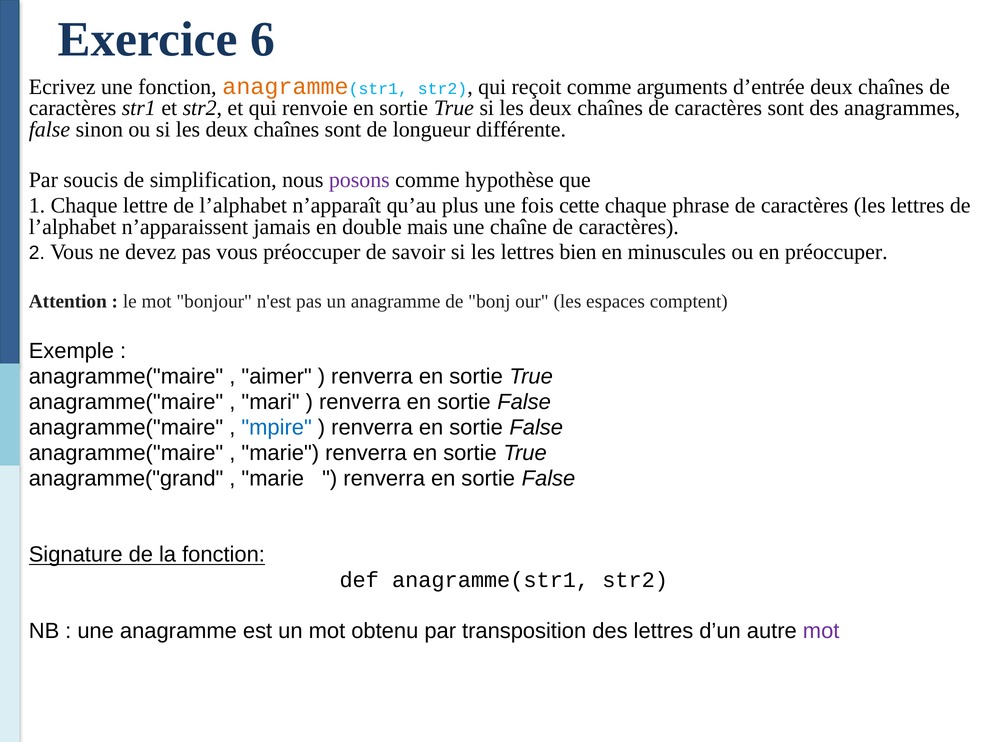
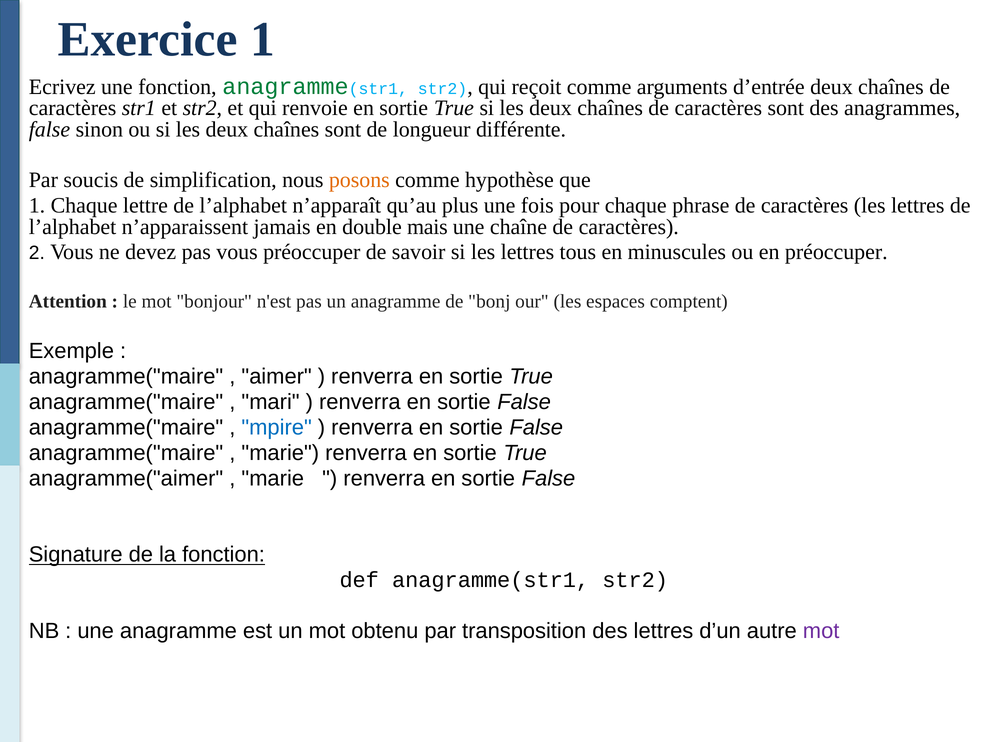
Exercice 6: 6 -> 1 (262, 39)
anagramme colour: orange -> green (286, 86)
posons colour: purple -> orange (359, 180)
cette: cette -> pour (579, 206)
bien: bien -> tous (578, 252)
anagramme("grand: anagramme("grand -> anagramme("aimer (126, 478)
